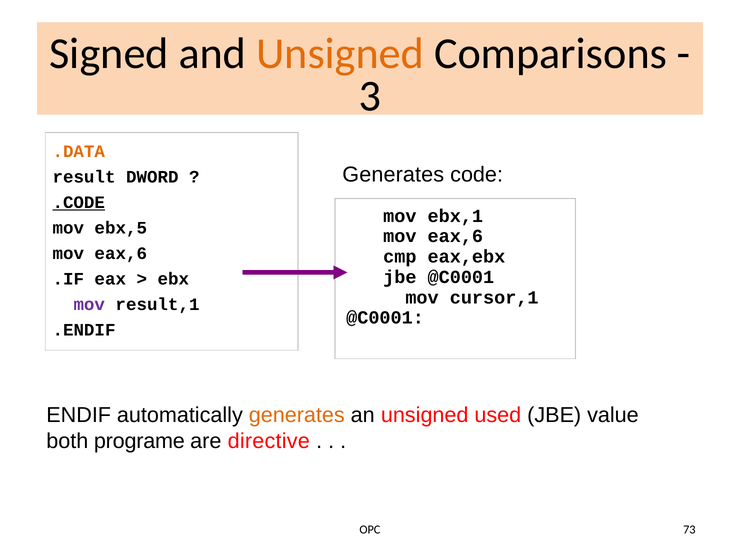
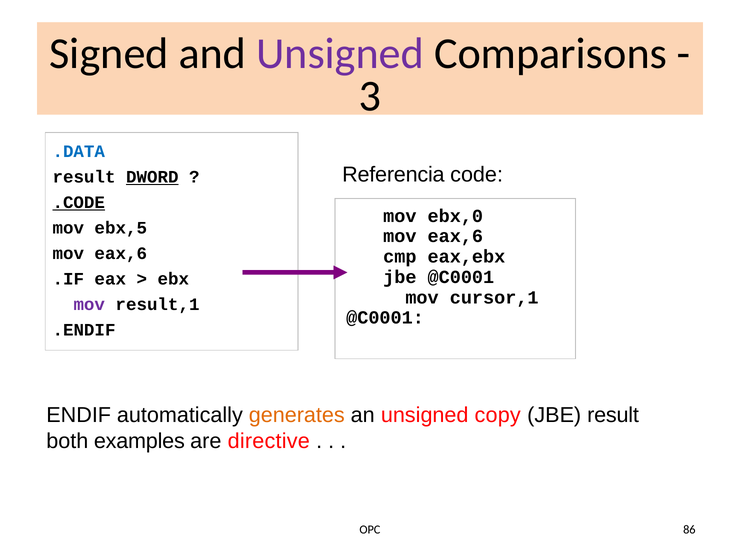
Unsigned colour: orange -> purple (340, 54)
.DATA colour: orange -> blue (79, 151)
Generates: Generates -> Referencia (393, 175)
DWORD underline: none -> present (152, 177)
ebx,1: ebx,1 -> ebx,0 (455, 216)
used: used -> copy (498, 415)
JBE value: value -> result (613, 415)
programe: programe -> examples (139, 441)
73: 73 -> 86 (689, 530)
